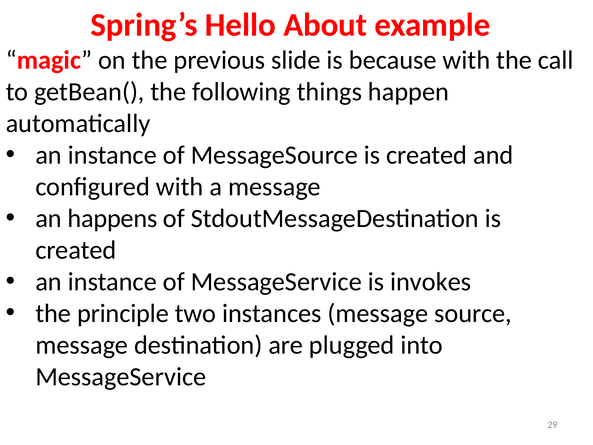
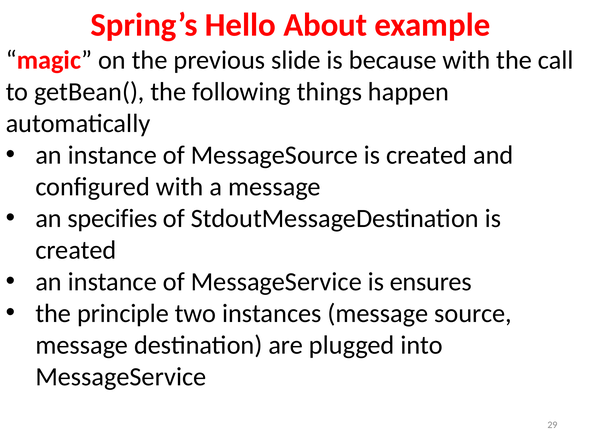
happens: happens -> specifies (112, 218)
invokes: invokes -> ensures (431, 282)
